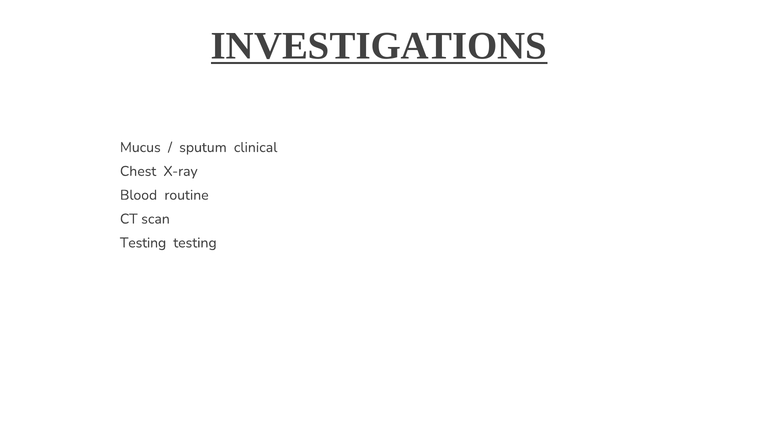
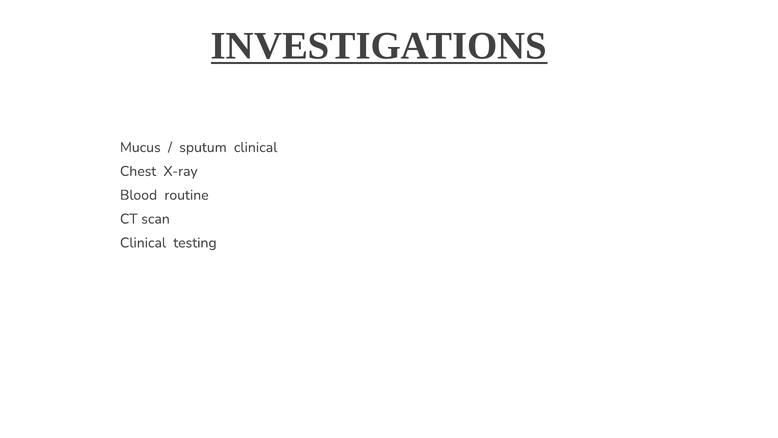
Testing: Testing -> Clinical (143, 243)
